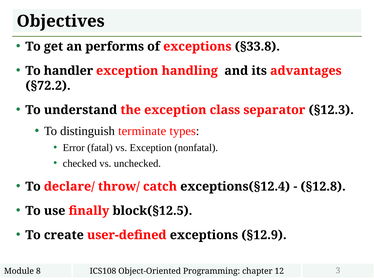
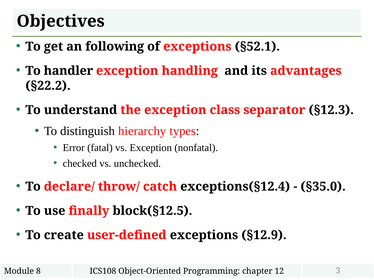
performs: performs -> following (115, 47)
§33.8: §33.8 -> §52.1 (257, 47)
§72.2: §72.2 -> §22.2 (48, 86)
terminate: terminate -> hierarchy (142, 131)
§12.8: §12.8 -> §35.0 (323, 187)
